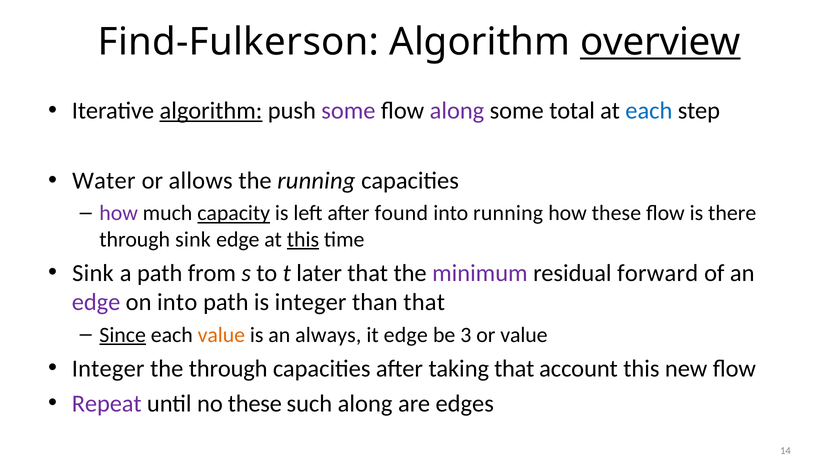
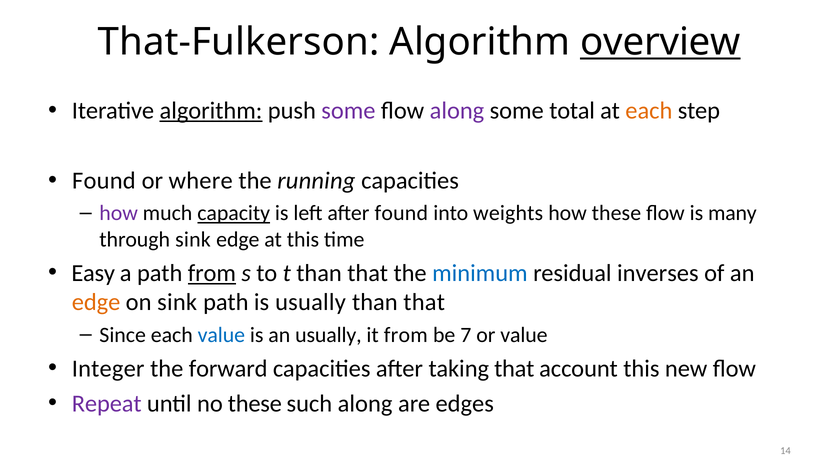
Find-Fulkerson: Find-Fulkerson -> That-Fulkerson (239, 42)
each colour: blue -> orange (649, 111)
Water: Water -> Found (104, 181)
allows: allows -> where (201, 181)
into running: running -> weights (508, 213)
there: there -> many (732, 213)
this underline: present -> none (303, 239)
Sink: Sink -> Easy (93, 273)
from underline: none -> present (212, 273)
t later: later -> than (319, 273)
minimum colour: purple -> blue (480, 273)
forward: forward -> inverses (658, 273)
edge colour: purple -> orange (96, 302)
on into: into -> sink (177, 302)
is integer: integer -> usually (311, 302)
Since underline: present -> none (123, 335)
value colour: orange -> blue (221, 335)
an always: always -> usually (328, 335)
it edge: edge -> from (406, 335)
3: 3 -> 7 (466, 335)
the through: through -> forward (228, 368)
